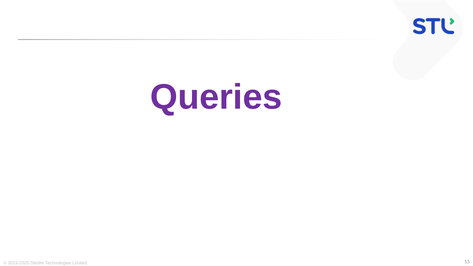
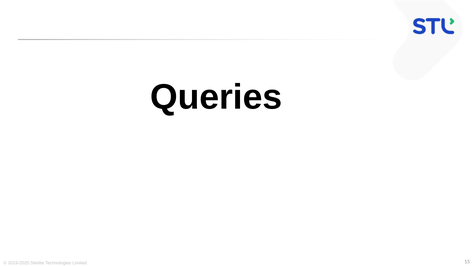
Queries colour: purple -> black (216, 97)
